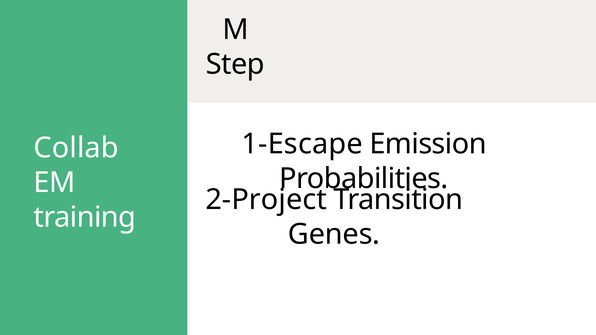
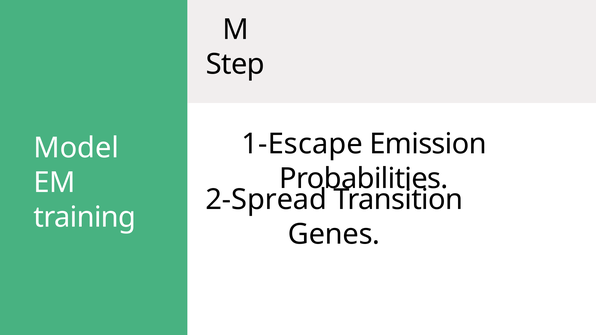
Collab: Collab -> Model (76, 148)
2-Project: 2-Project -> 2-Spread (266, 200)
